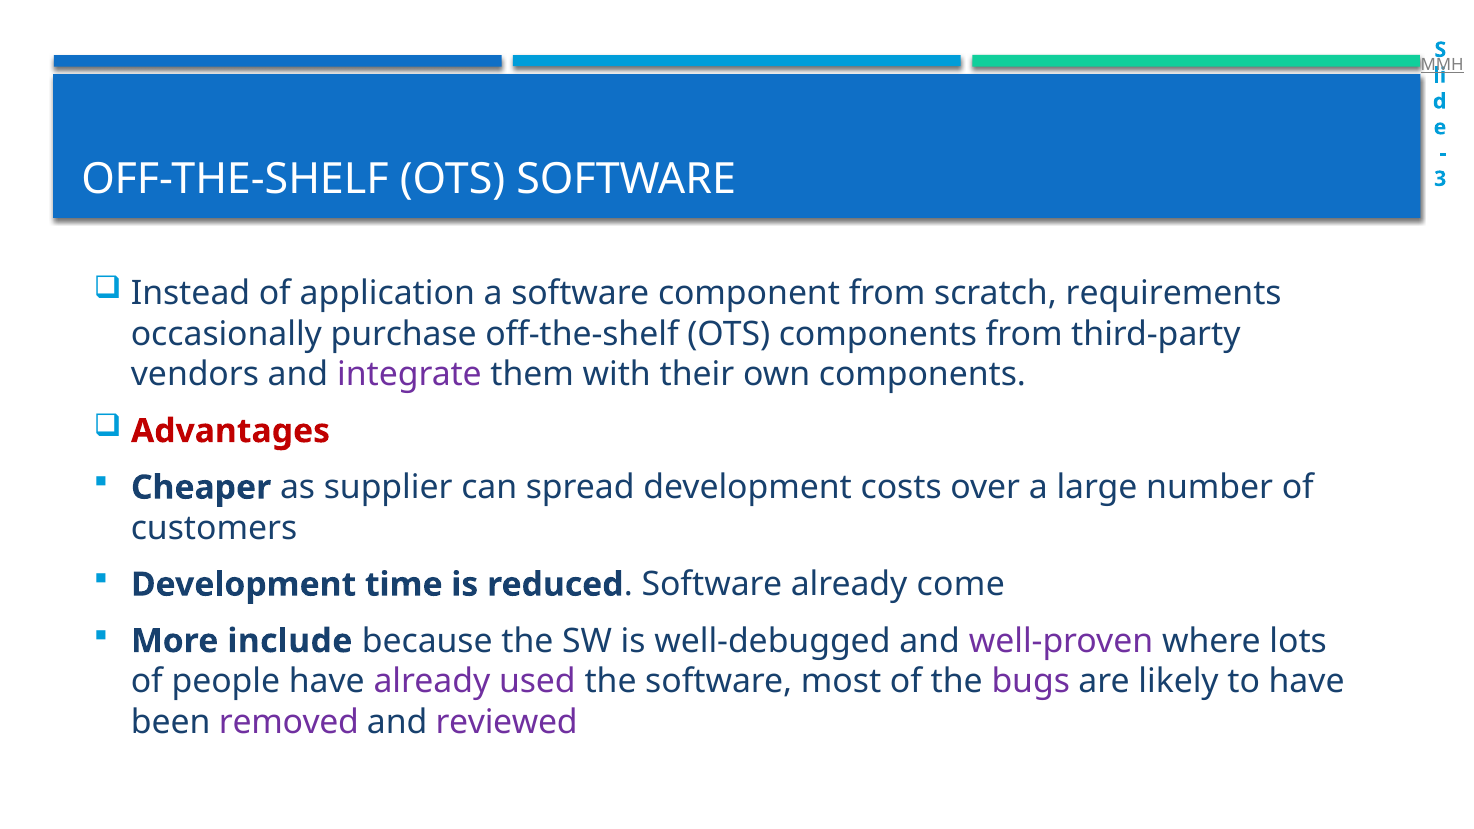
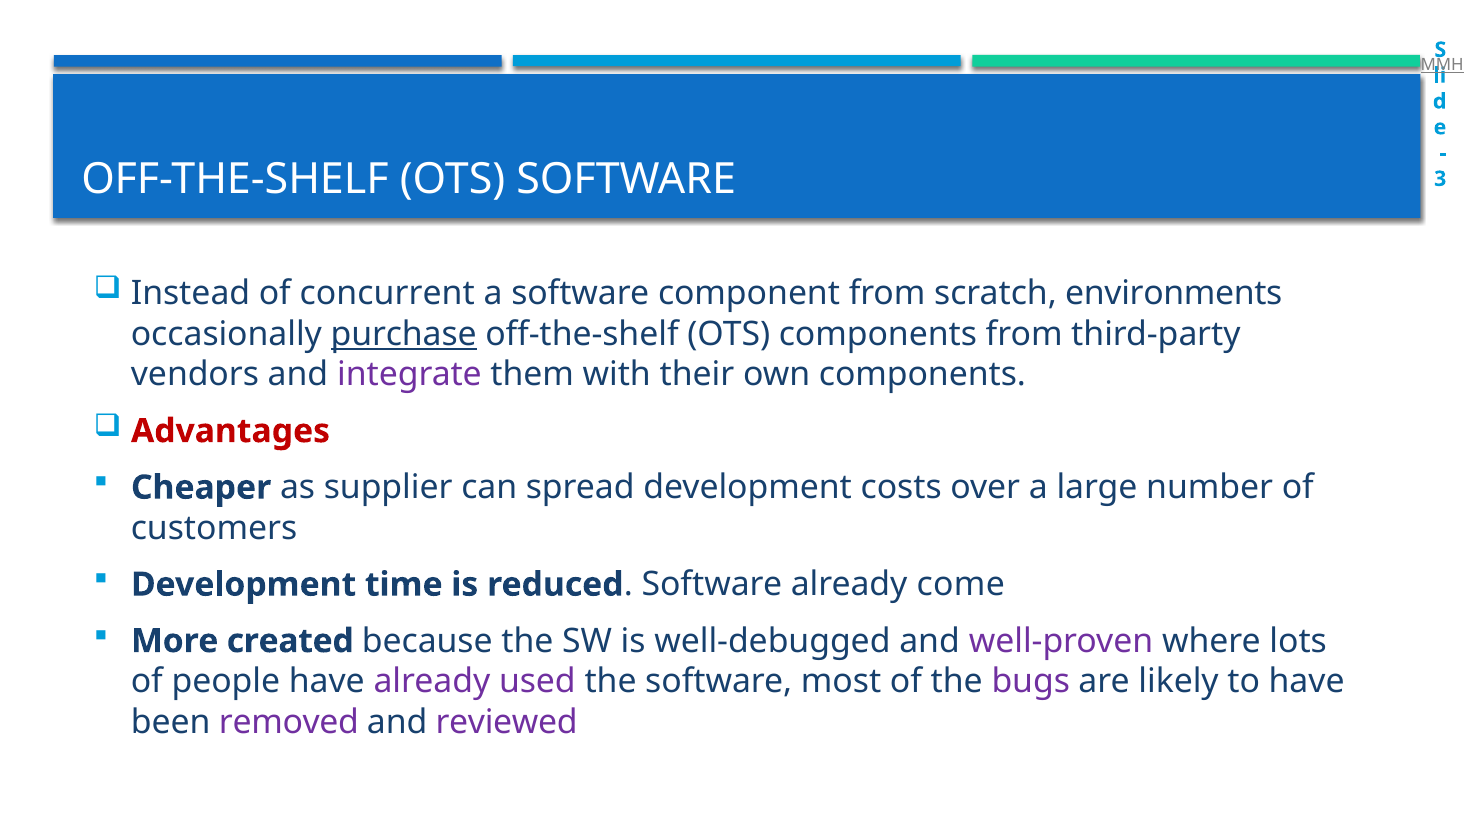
application: application -> concurrent (387, 294)
requirements: requirements -> environments (1174, 294)
purchase underline: none -> present (404, 334)
include: include -> created (290, 641)
